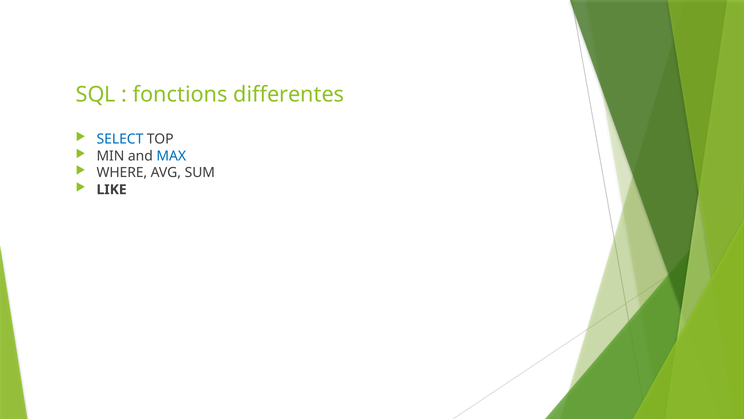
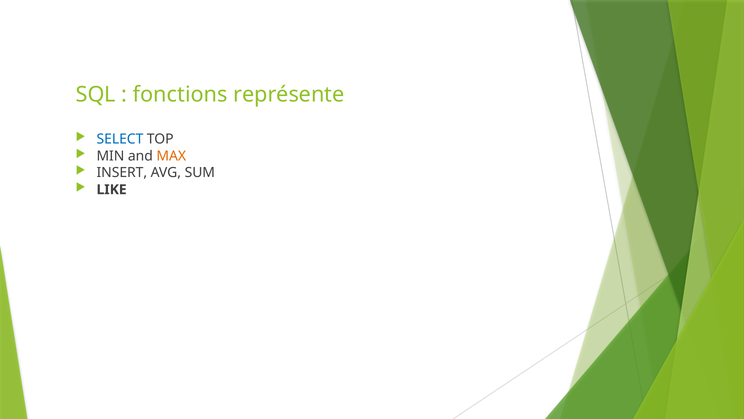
differentes: differentes -> représente (289, 95)
MAX colour: blue -> orange (171, 156)
WHERE: WHERE -> INSERT (122, 173)
